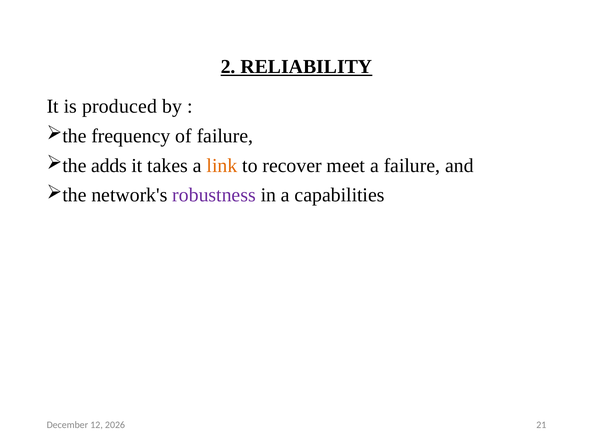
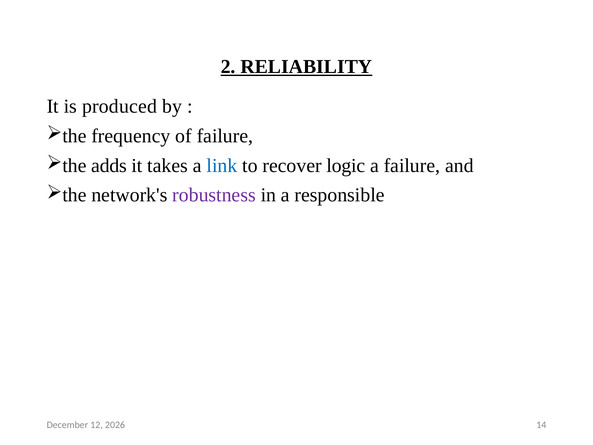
link colour: orange -> blue (222, 165)
meet: meet -> logic (346, 165)
capabilities: capabilities -> responsible (340, 195)
21: 21 -> 14 (541, 425)
